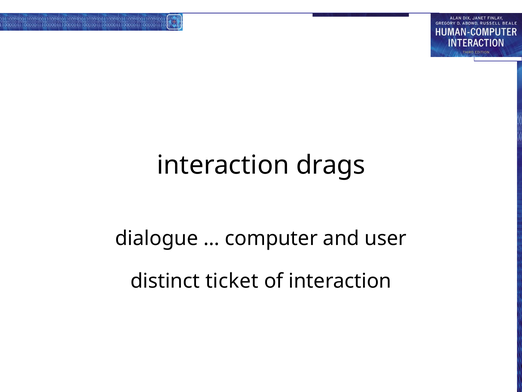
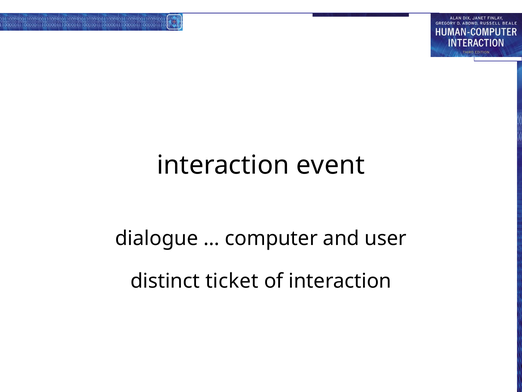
drags: drags -> event (330, 165)
